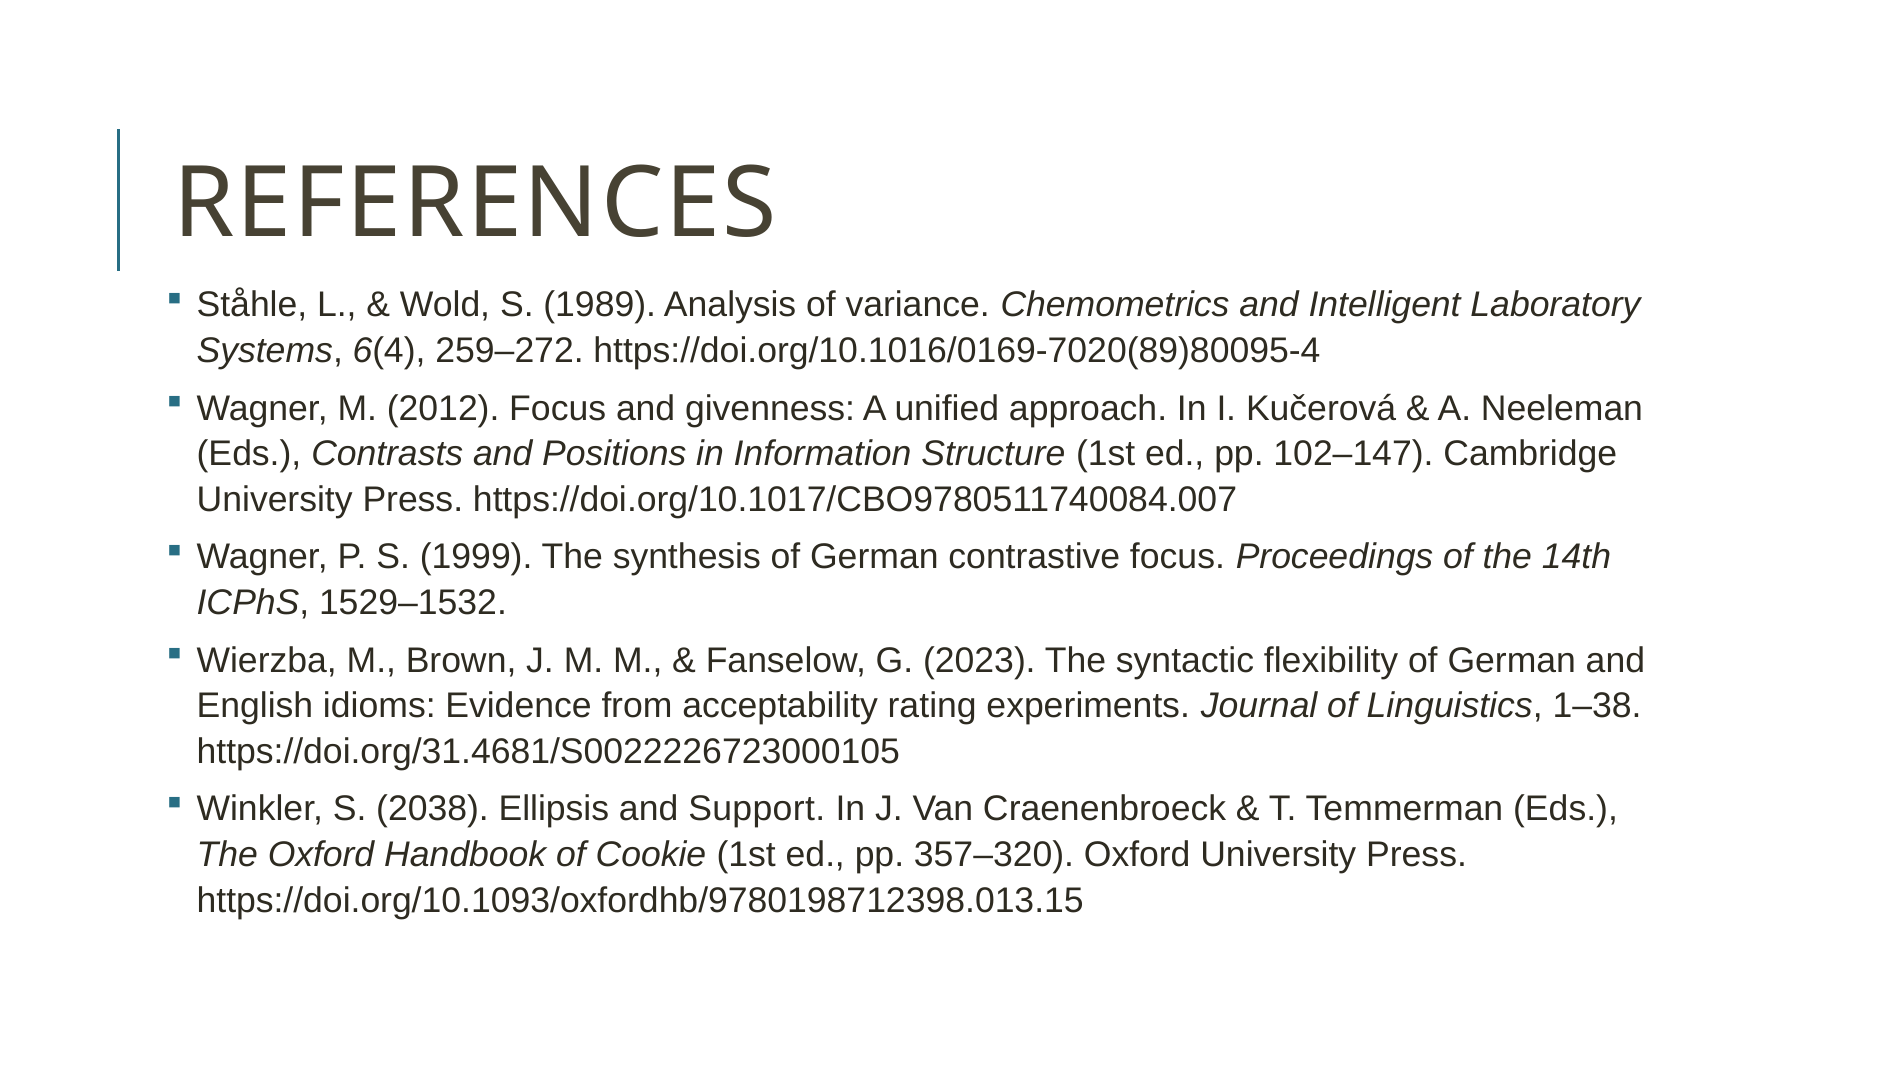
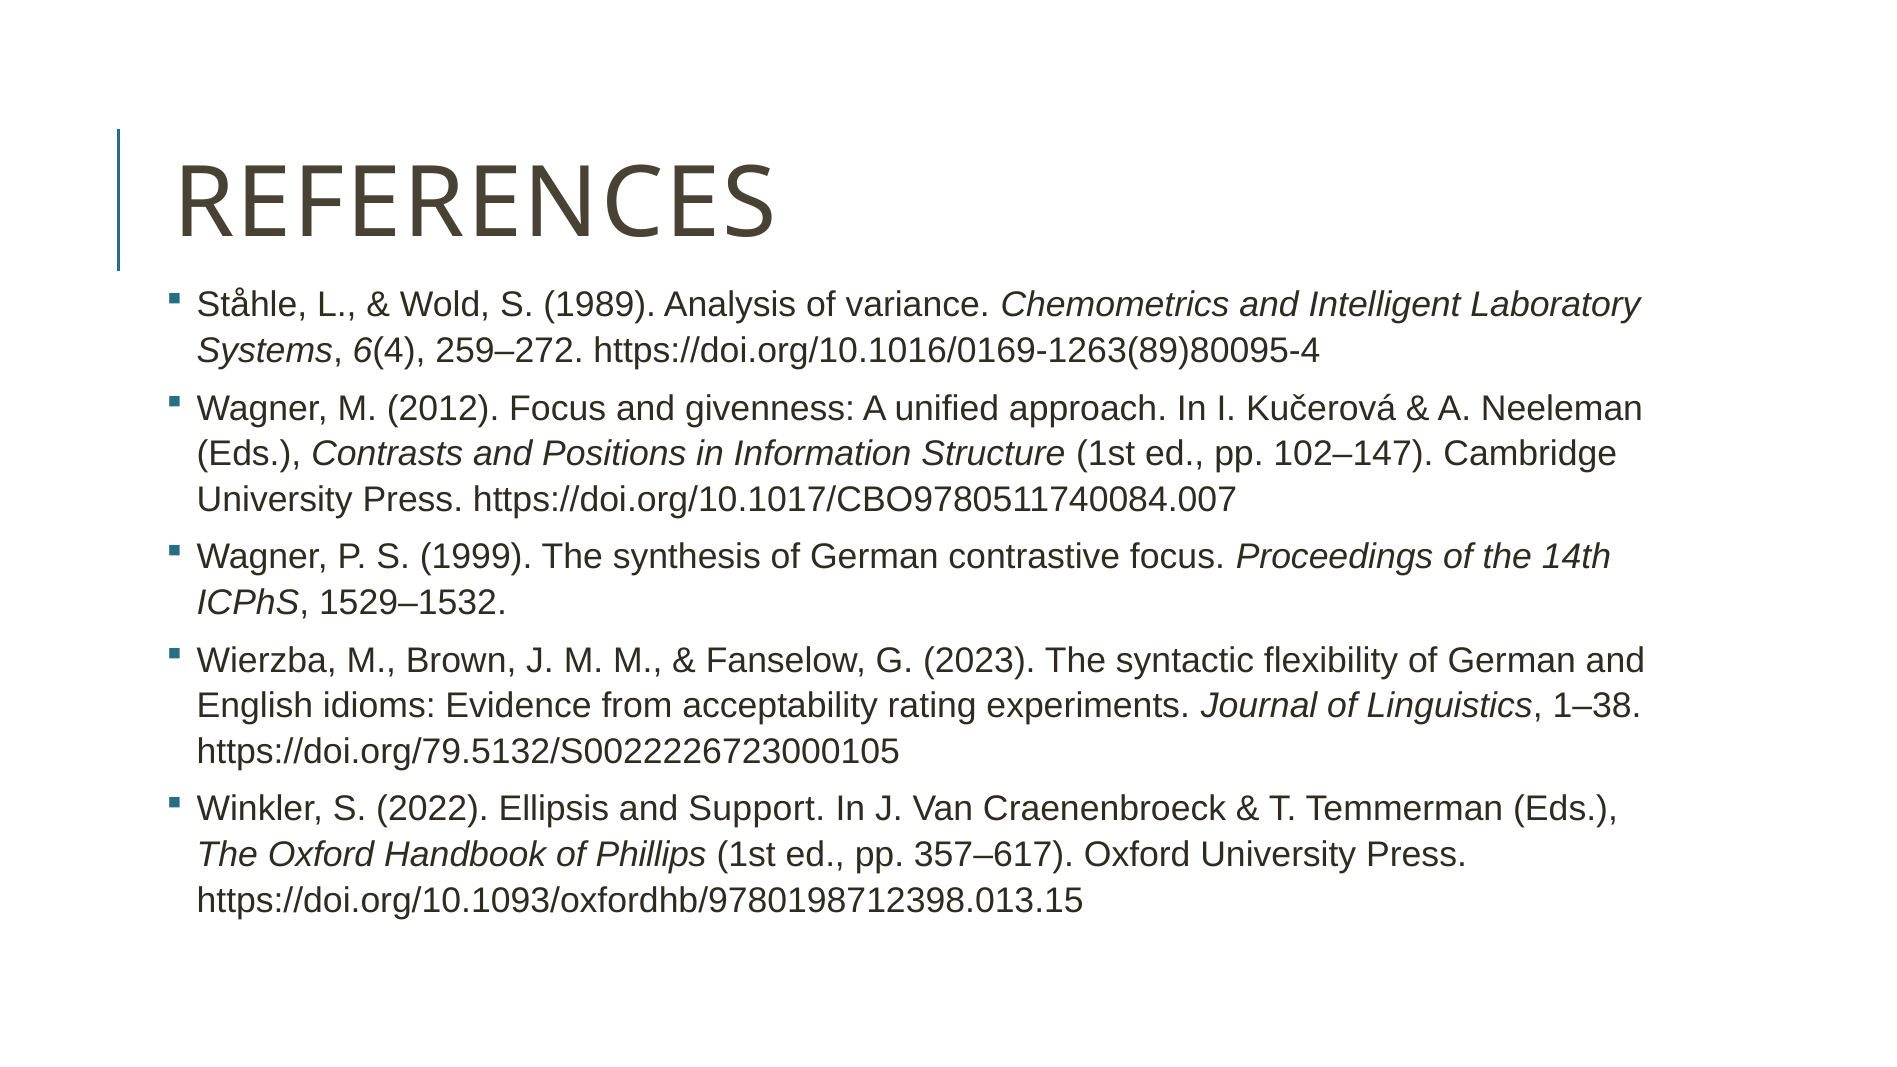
https://doi.org/10.1016/0169-7020(89)80095-4: https://doi.org/10.1016/0169-7020(89)80095-4 -> https://doi.org/10.1016/0169-1263(89)80095-4 (957, 351)
https://doi.org/31.4681/S0022226723000105: https://doi.org/31.4681/S0022226723000105 -> https://doi.org/79.5132/S0022226723000105 (548, 752)
2038: 2038 -> 2022 (433, 809)
Cookie: Cookie -> Phillips (651, 855)
357–320: 357–320 -> 357–617 (994, 855)
